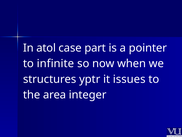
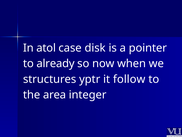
part: part -> disk (95, 48)
infinite: infinite -> already (56, 63)
issues: issues -> follow (129, 79)
